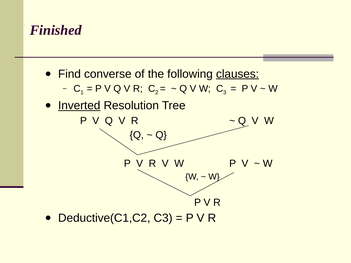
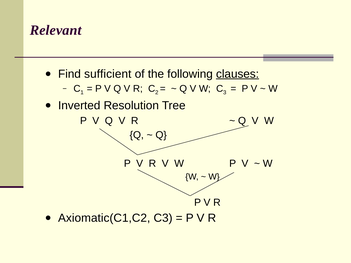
Finished: Finished -> Relevant (56, 30)
converse: converse -> sufficient (108, 74)
Inverted underline: present -> none (79, 106)
Deductive(C1,C2: Deductive(C1,C2 -> Axiomatic(C1,C2 (104, 218)
